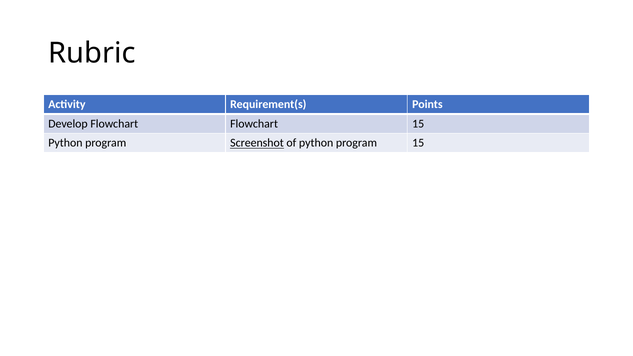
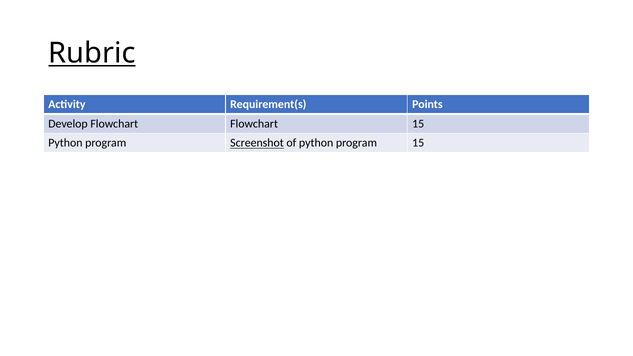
Rubric underline: none -> present (92, 53)
